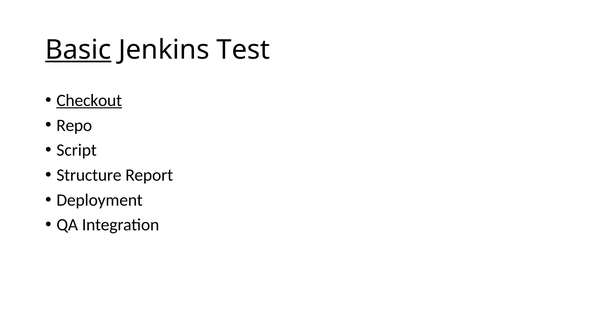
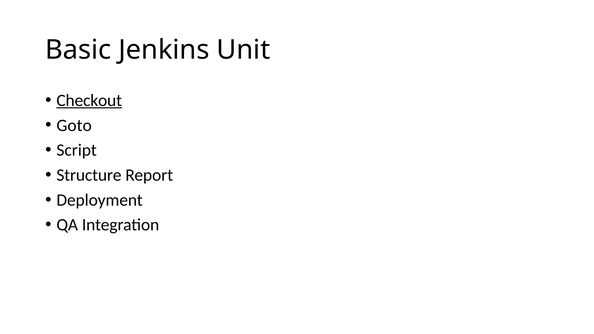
Basic underline: present -> none (78, 50)
Test: Test -> Unit (243, 50)
Repo: Repo -> Goto (74, 125)
